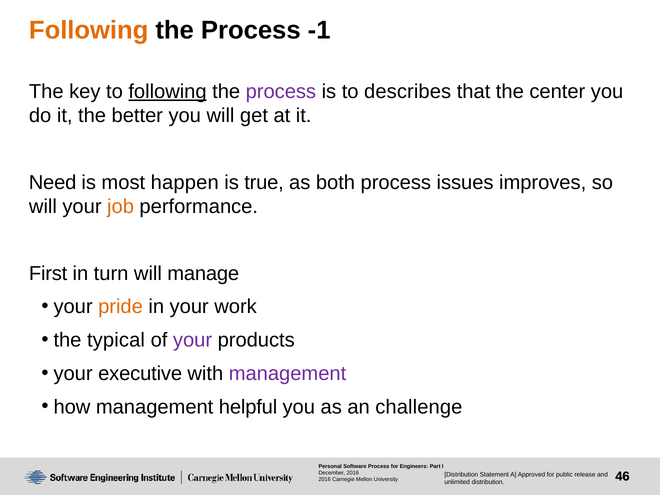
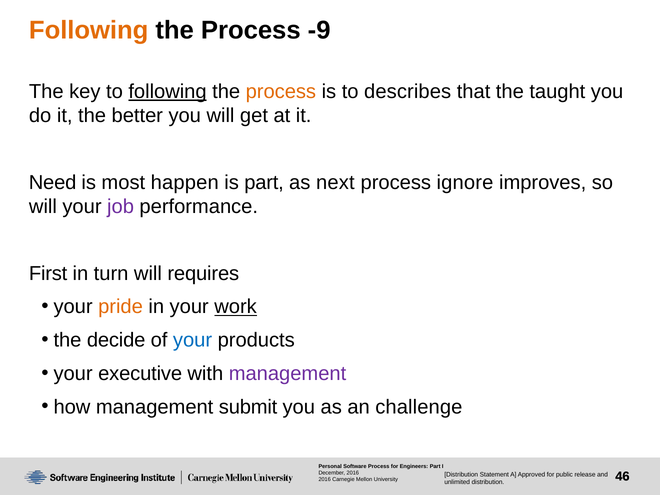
-1: -1 -> -9 (319, 30)
process colour: purple -> orange (281, 92)
center: center -> taught (557, 92)
is true: true -> part (264, 183)
both: both -> next (335, 183)
issues: issues -> ignore (465, 183)
job colour: orange -> purple (121, 207)
manage: manage -> requires (203, 273)
work underline: none -> present (236, 307)
typical: typical -> decide (116, 340)
your colour: purple -> blue (193, 340)
helpful: helpful -> submit (248, 407)
